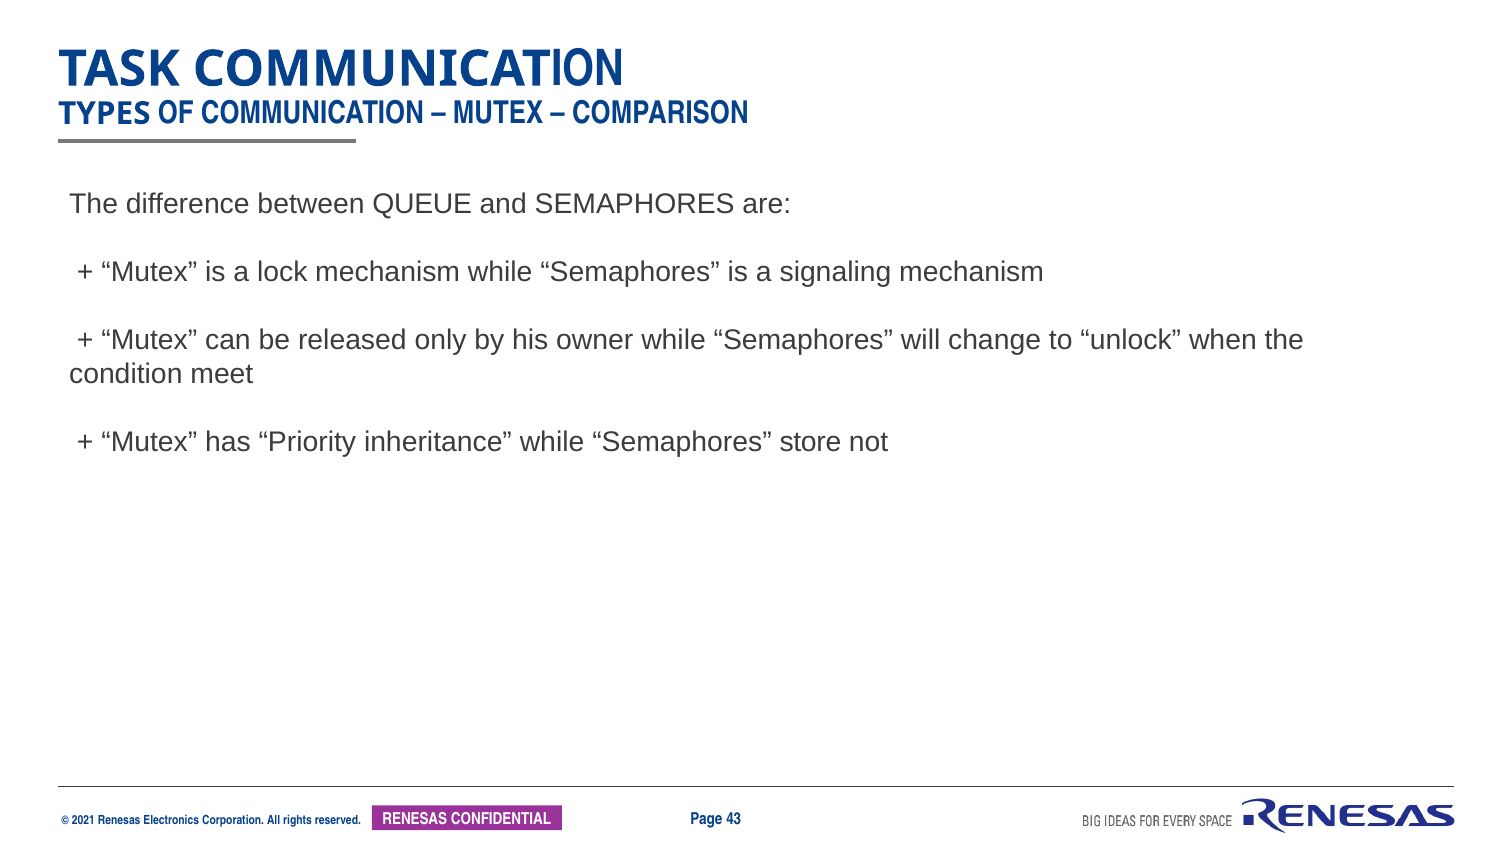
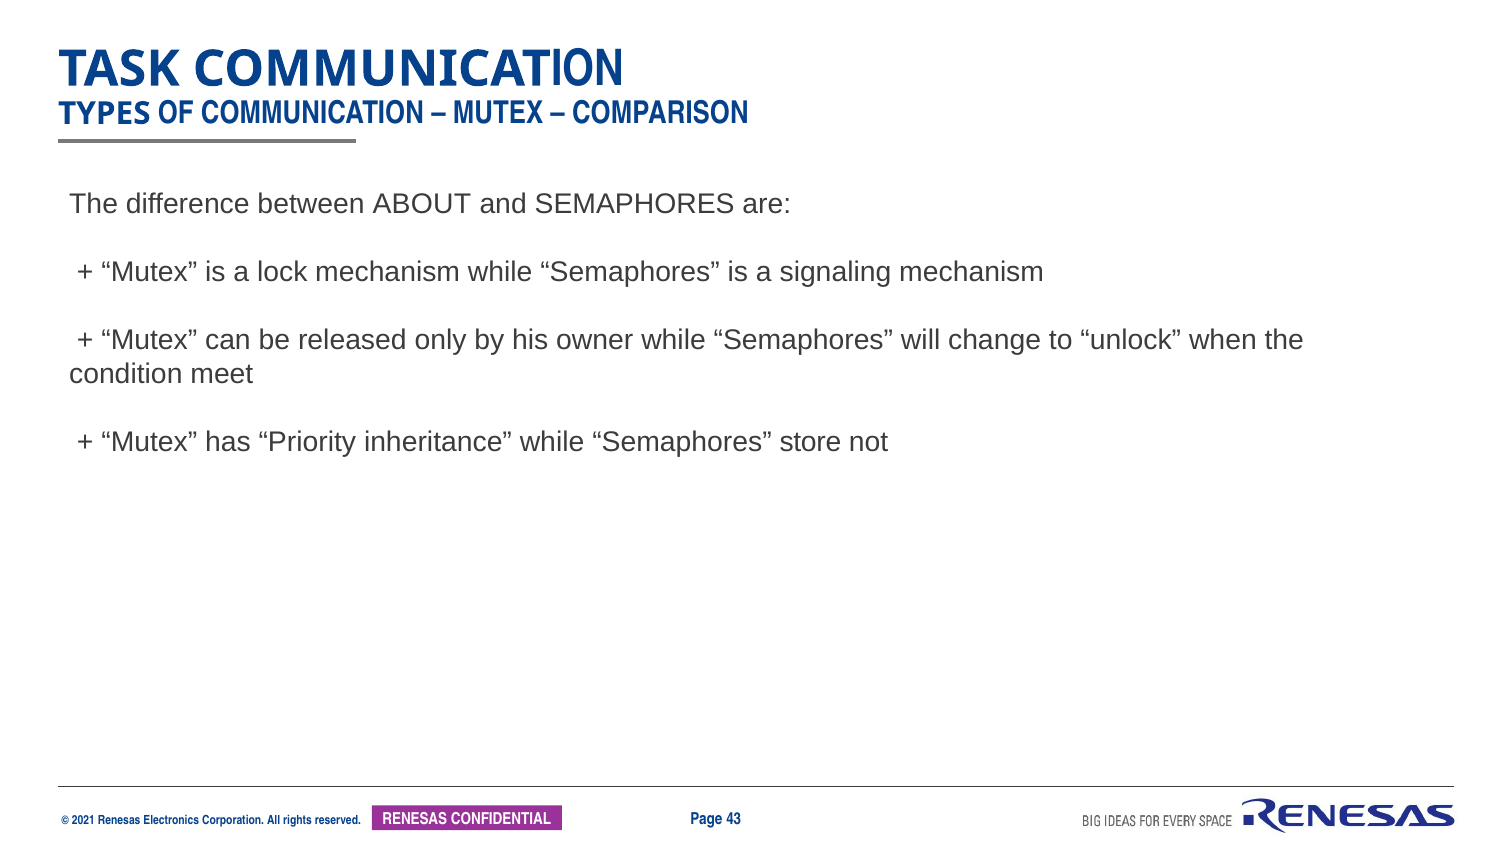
QUEUE: QUEUE -> ABOUT (422, 204)
